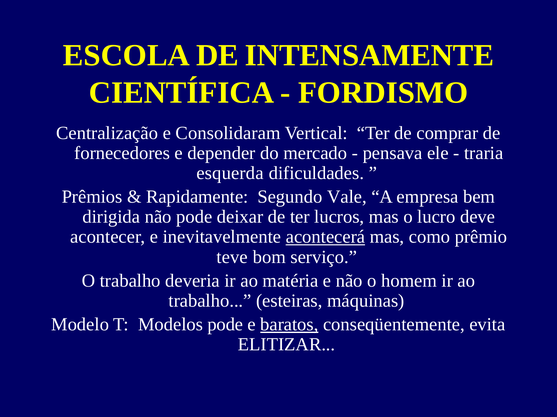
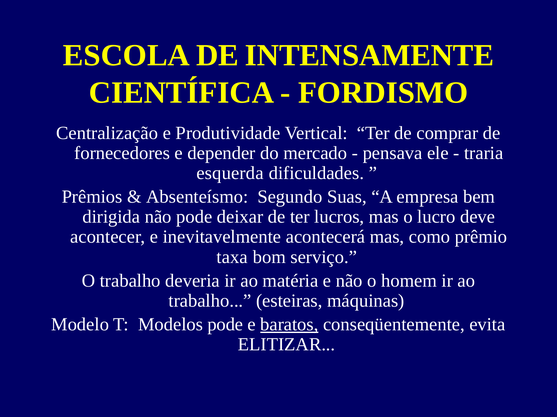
Consolidaram: Consolidaram -> Produtividade (228, 133)
Rapidamente: Rapidamente -> Absenteísmo (197, 197)
Vale: Vale -> Suas (347, 197)
acontecerá underline: present -> none (325, 237)
teve: teve -> taxa (232, 257)
